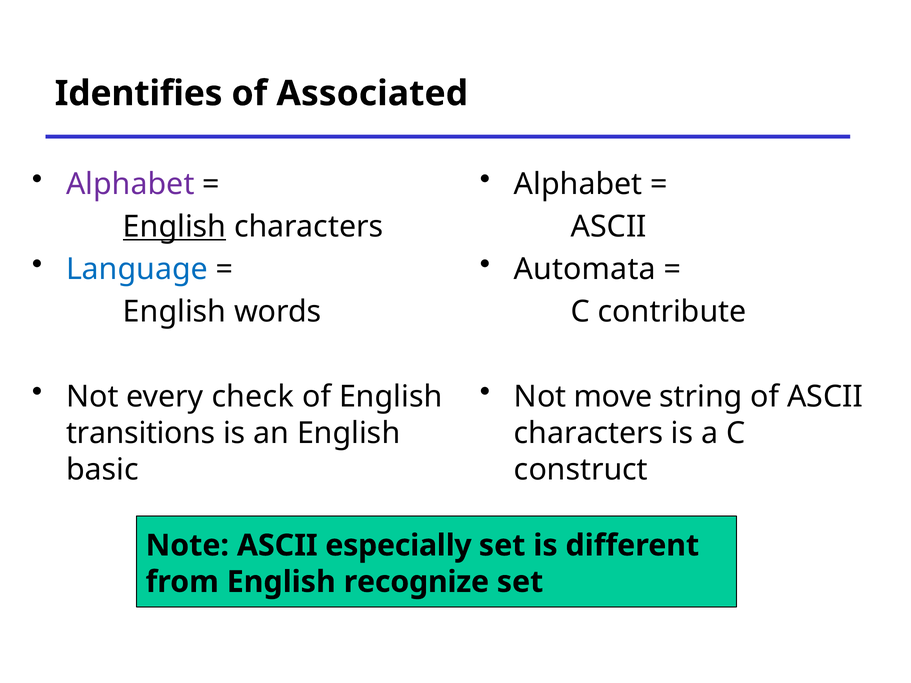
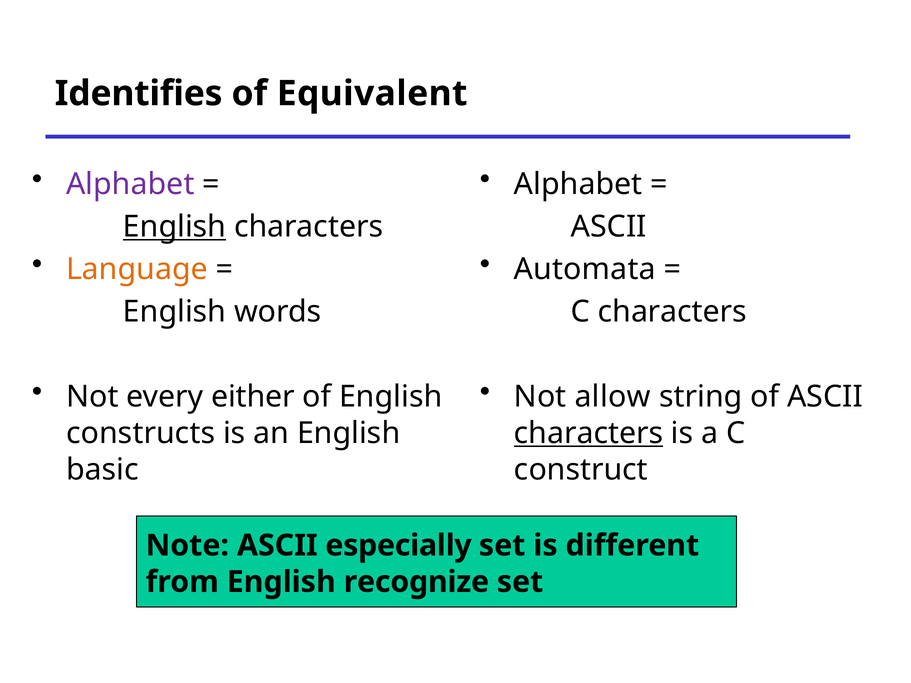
Associated: Associated -> Equivalent (372, 94)
Language colour: blue -> orange (137, 269)
C contribute: contribute -> characters (672, 312)
check: check -> either (253, 397)
move: move -> allow (613, 397)
transitions: transitions -> constructs (141, 433)
characters underline: none -> present (589, 433)
